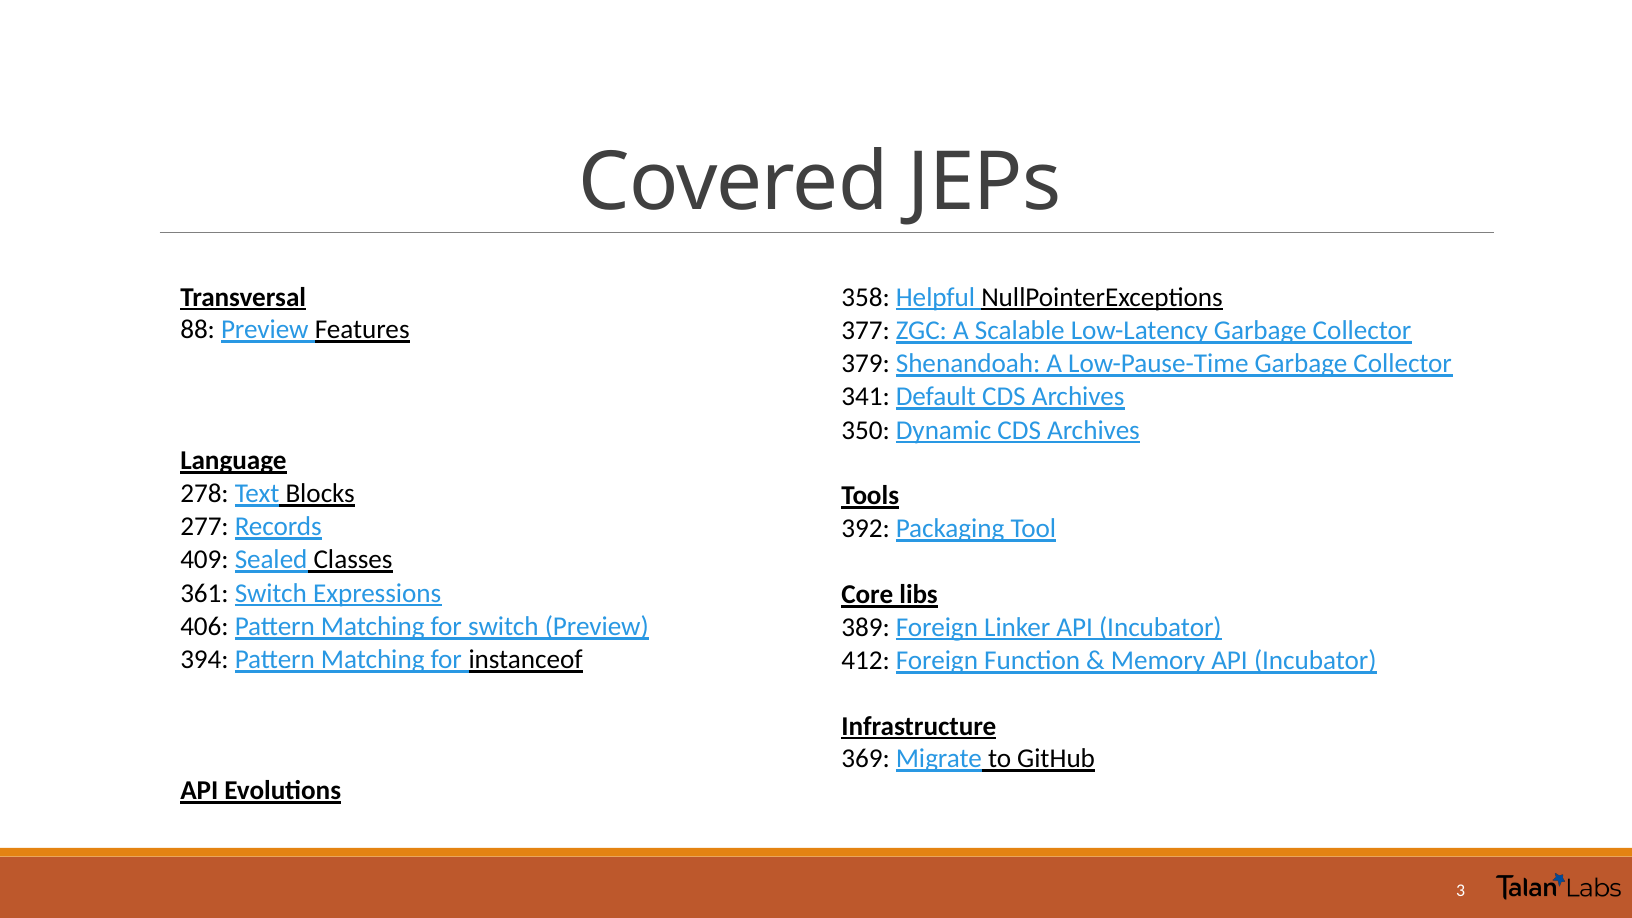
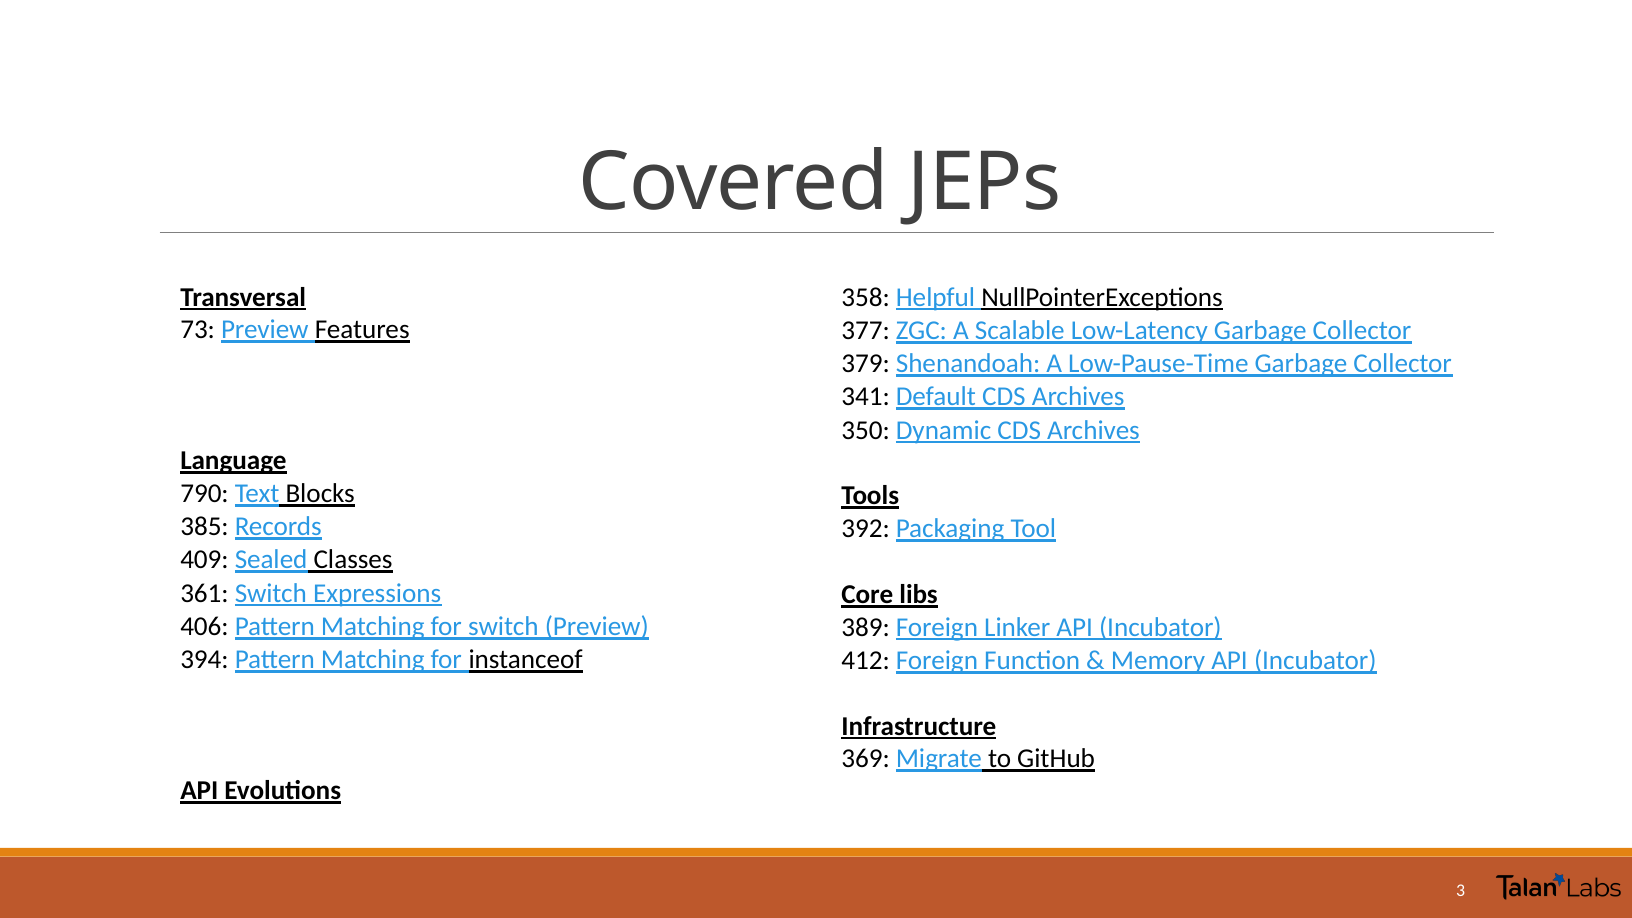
88: 88 -> 73 (198, 330)
278: 278 -> 790 (205, 493)
277: 277 -> 385 (205, 527)
